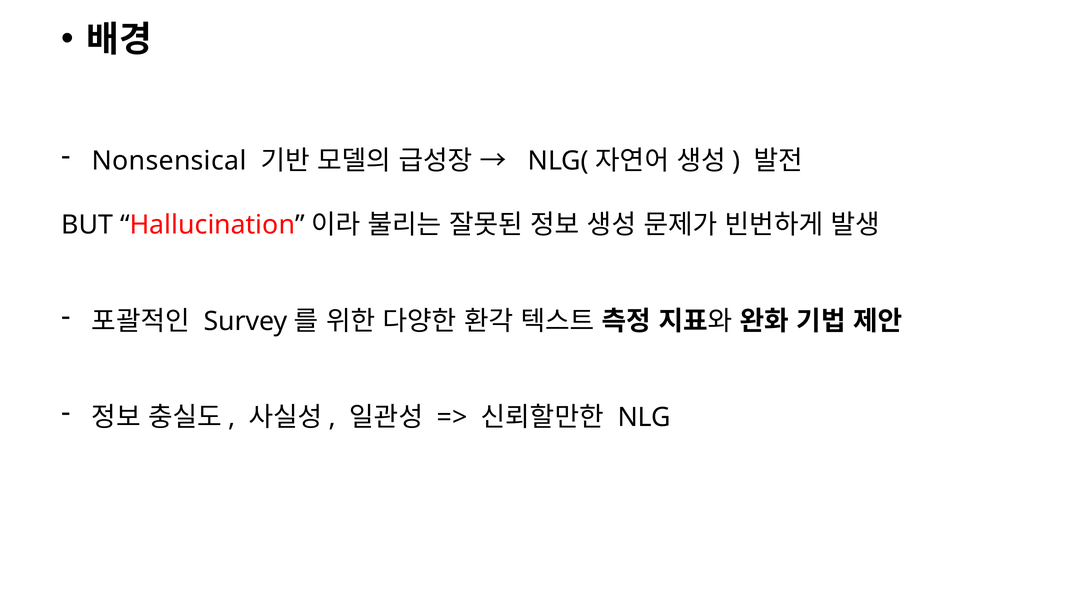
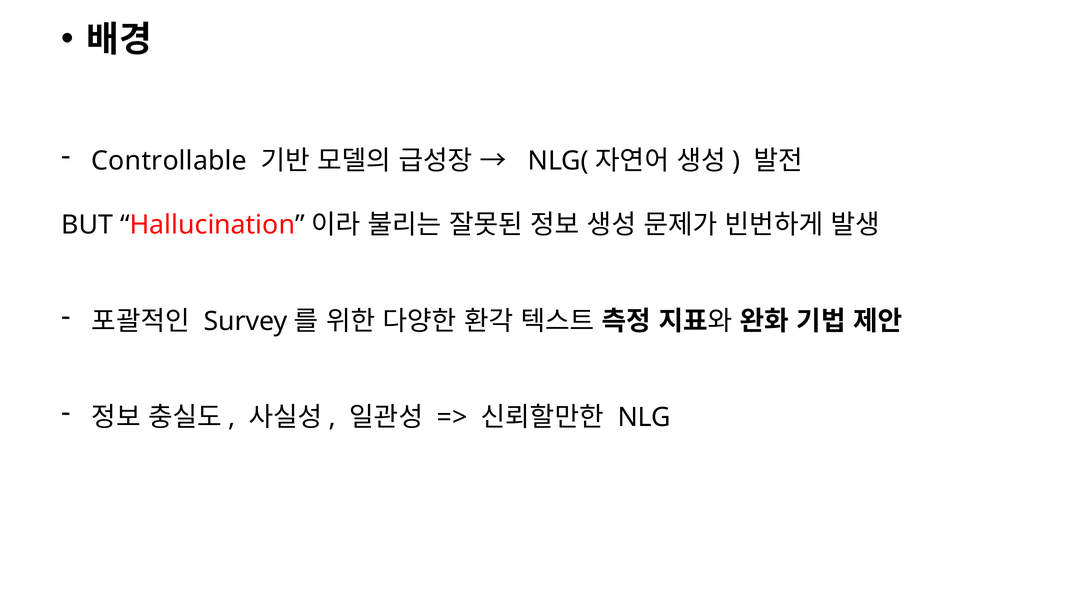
Nonsensical: Nonsensical -> Controllable (169, 161)
